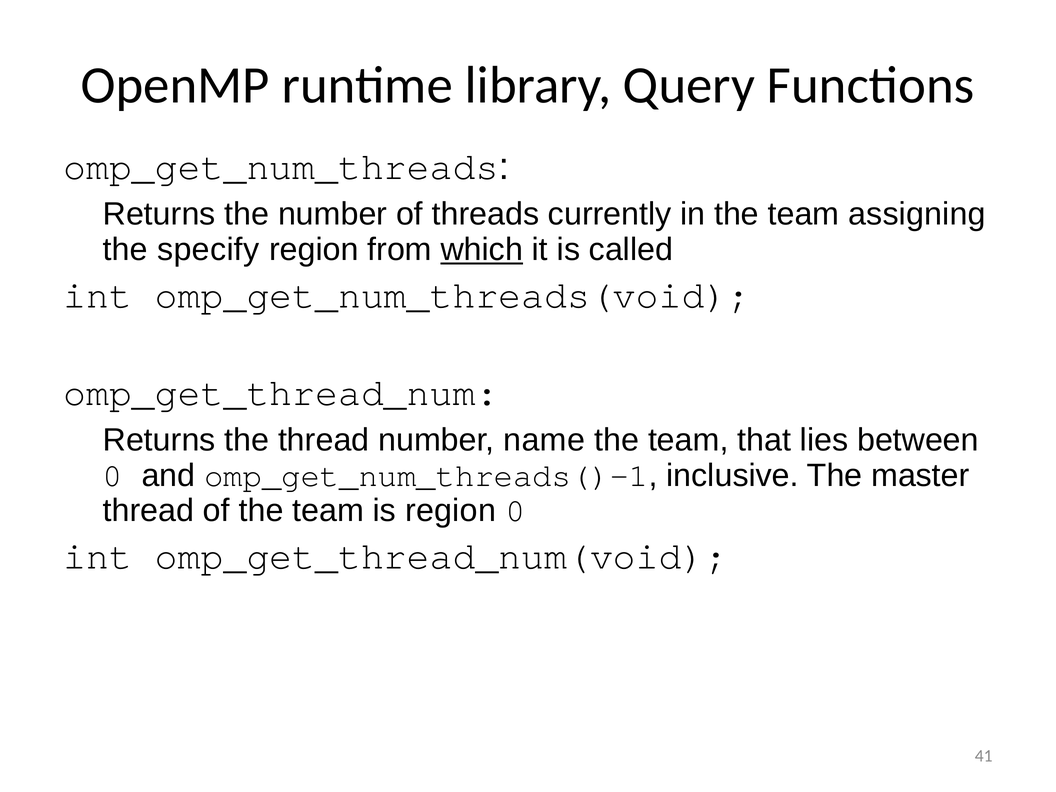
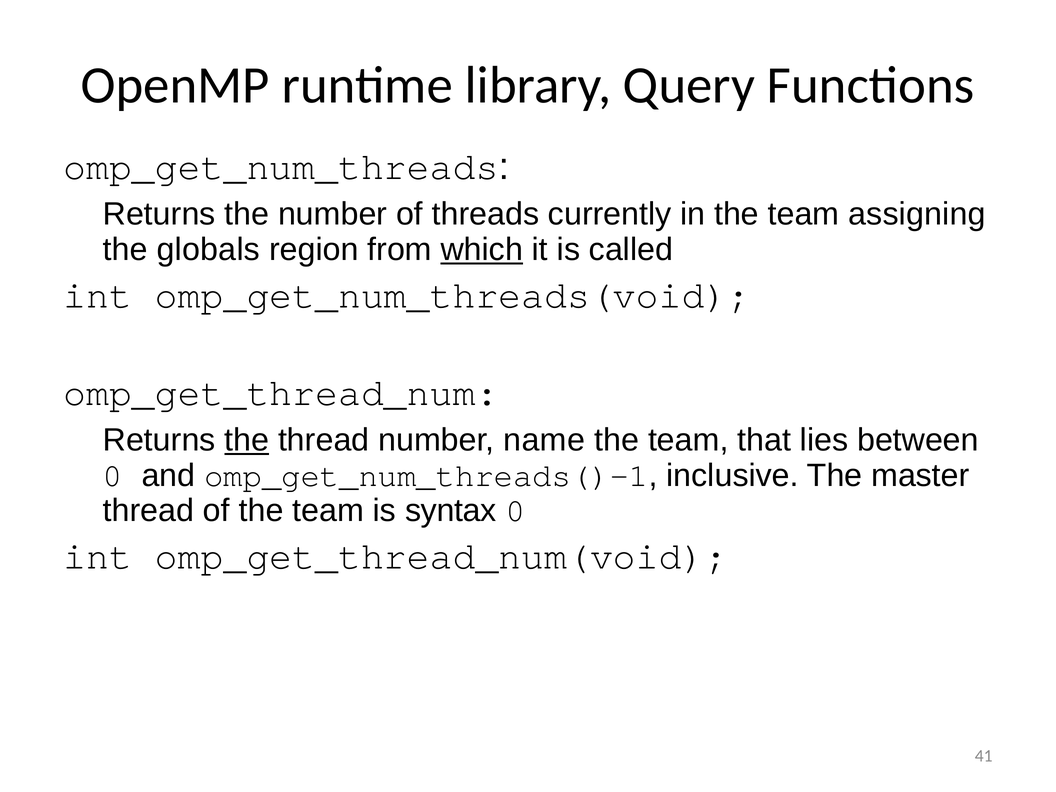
specify: specify -> globals (208, 249)
the underline: none -> present (247, 440)
is region: region -> syntax (451, 510)
